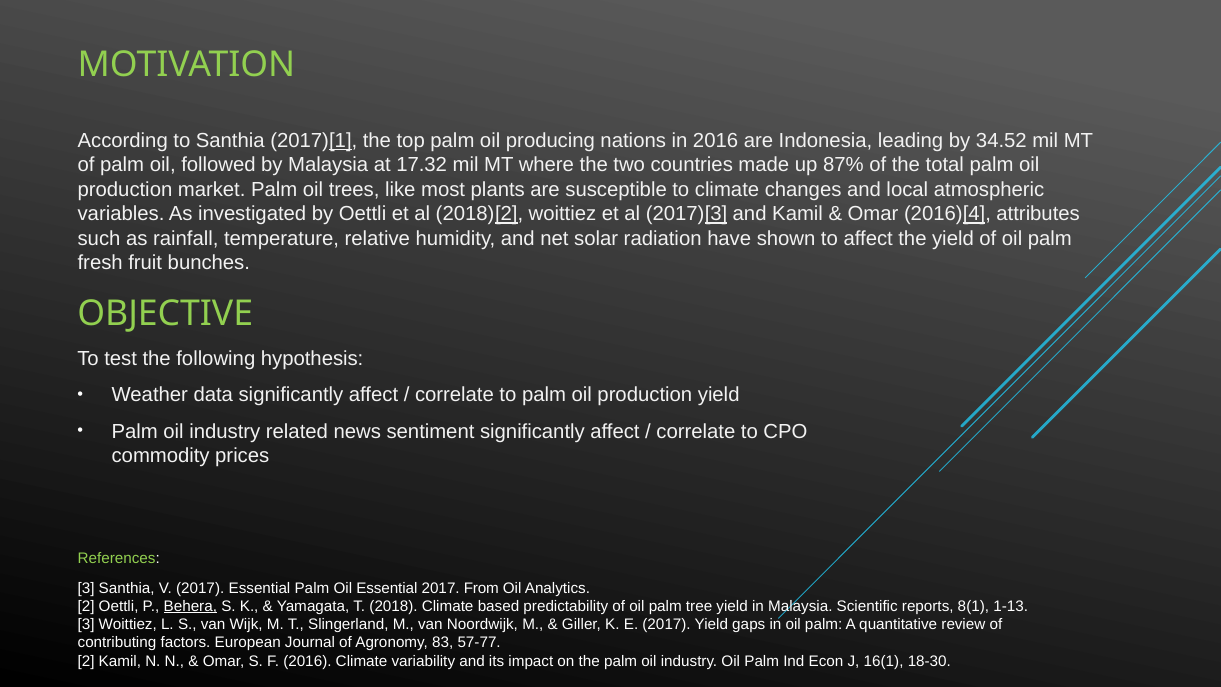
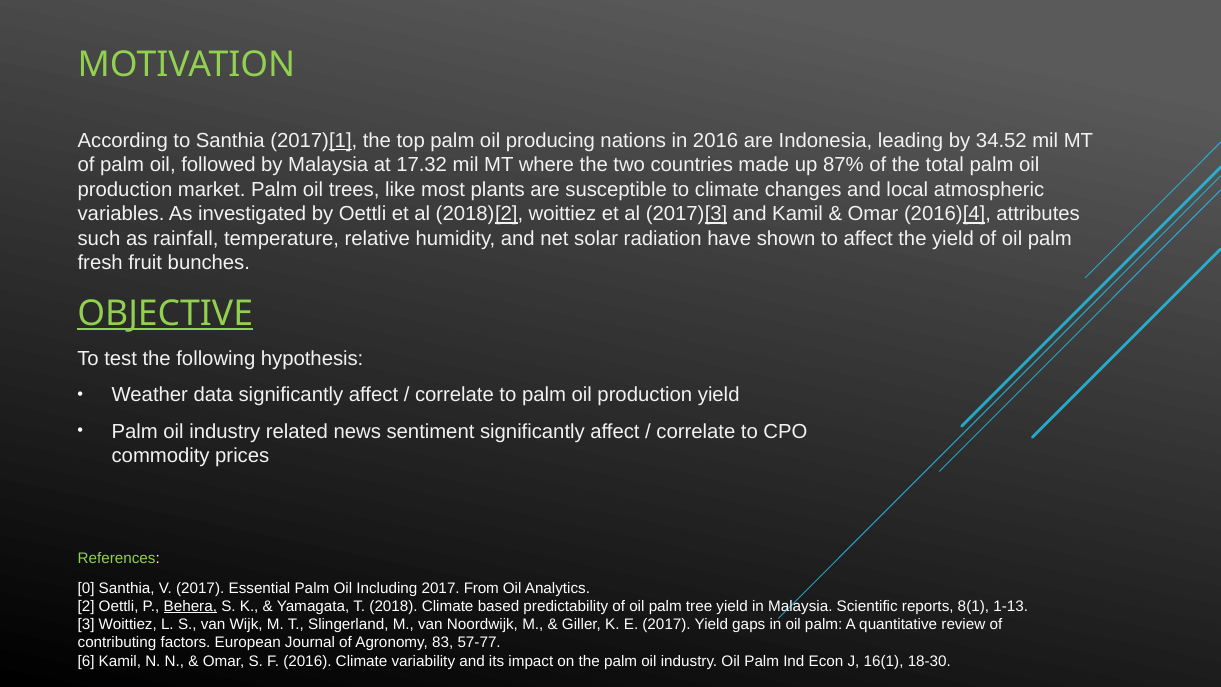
OBJECTIVE underline: none -> present (165, 314)
3: 3 -> 0 (86, 588)
Oil Essential: Essential -> Including (387, 588)
2: 2 -> 6 (86, 661)
